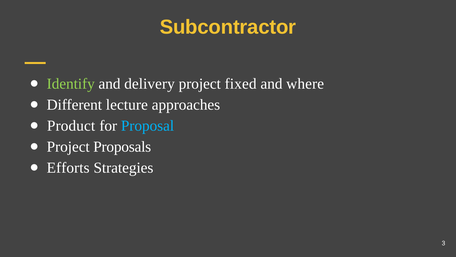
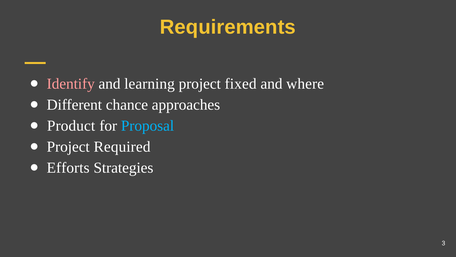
Subcontractor: Subcontractor -> Requirements (228, 27)
Identify colour: light green -> pink (71, 83)
delivery: delivery -> learning (150, 83)
lecture: lecture -> chance (127, 104)
Proposals: Proposals -> Required (122, 146)
